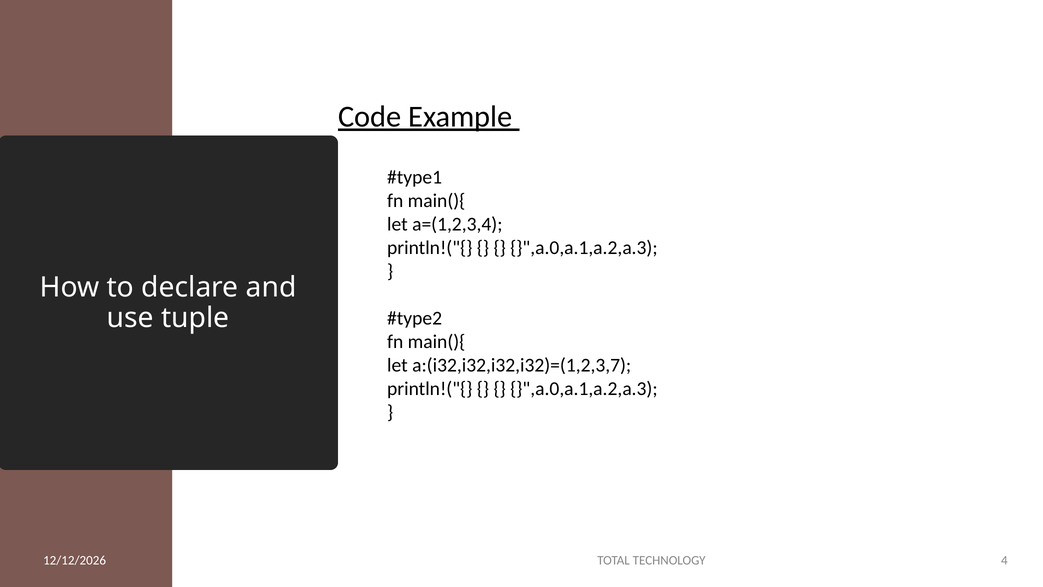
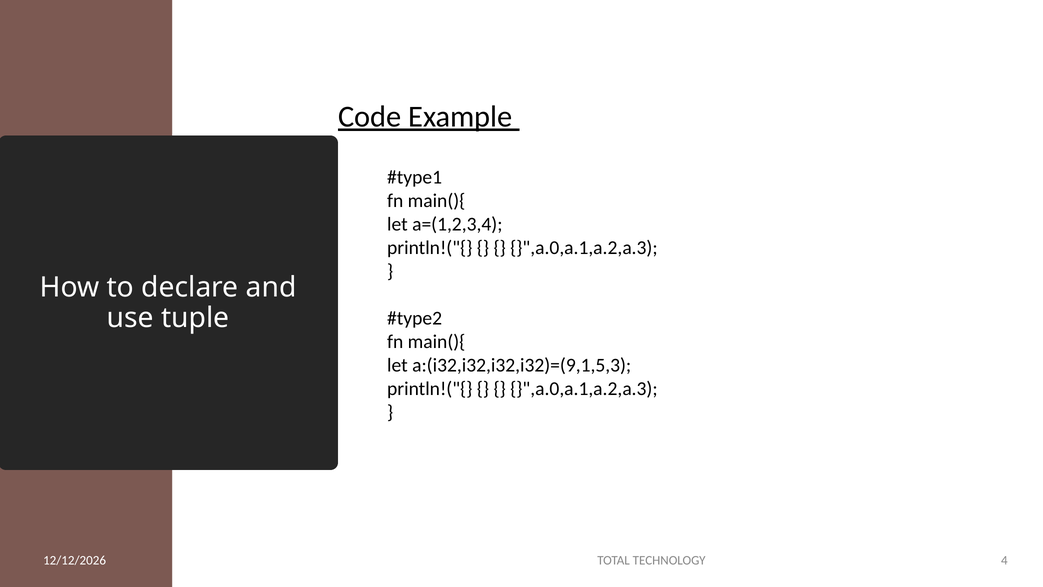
a:(i32,i32,i32,i32)=(1,2,3,7: a:(i32,i32,i32,i32)=(1,2,3,7 -> a:(i32,i32,i32,i32)=(9,1,5,3 (522, 365)
